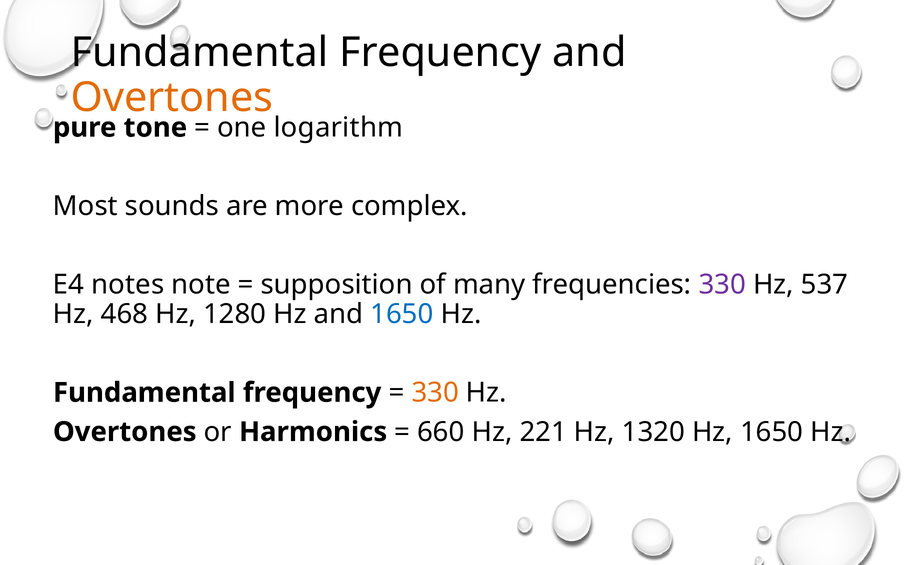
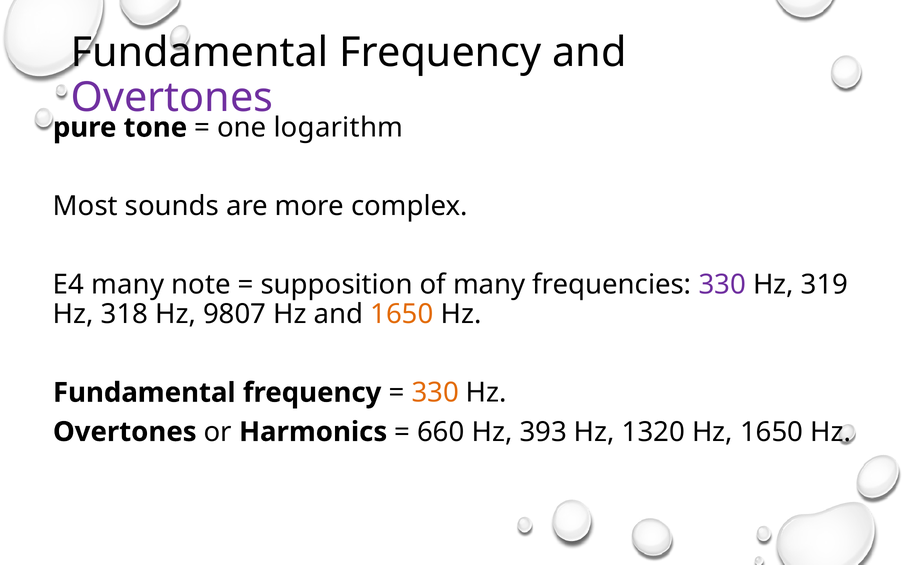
Overtones colour: orange -> purple (172, 97)
E4 notes: notes -> many (128, 284)
537: 537 -> 319 (825, 284)
468: 468 -> 318 (125, 314)
1280: 1280 -> 9807 (235, 314)
1650 colour: blue -> orange (402, 314)
221: 221 -> 393 (543, 432)
